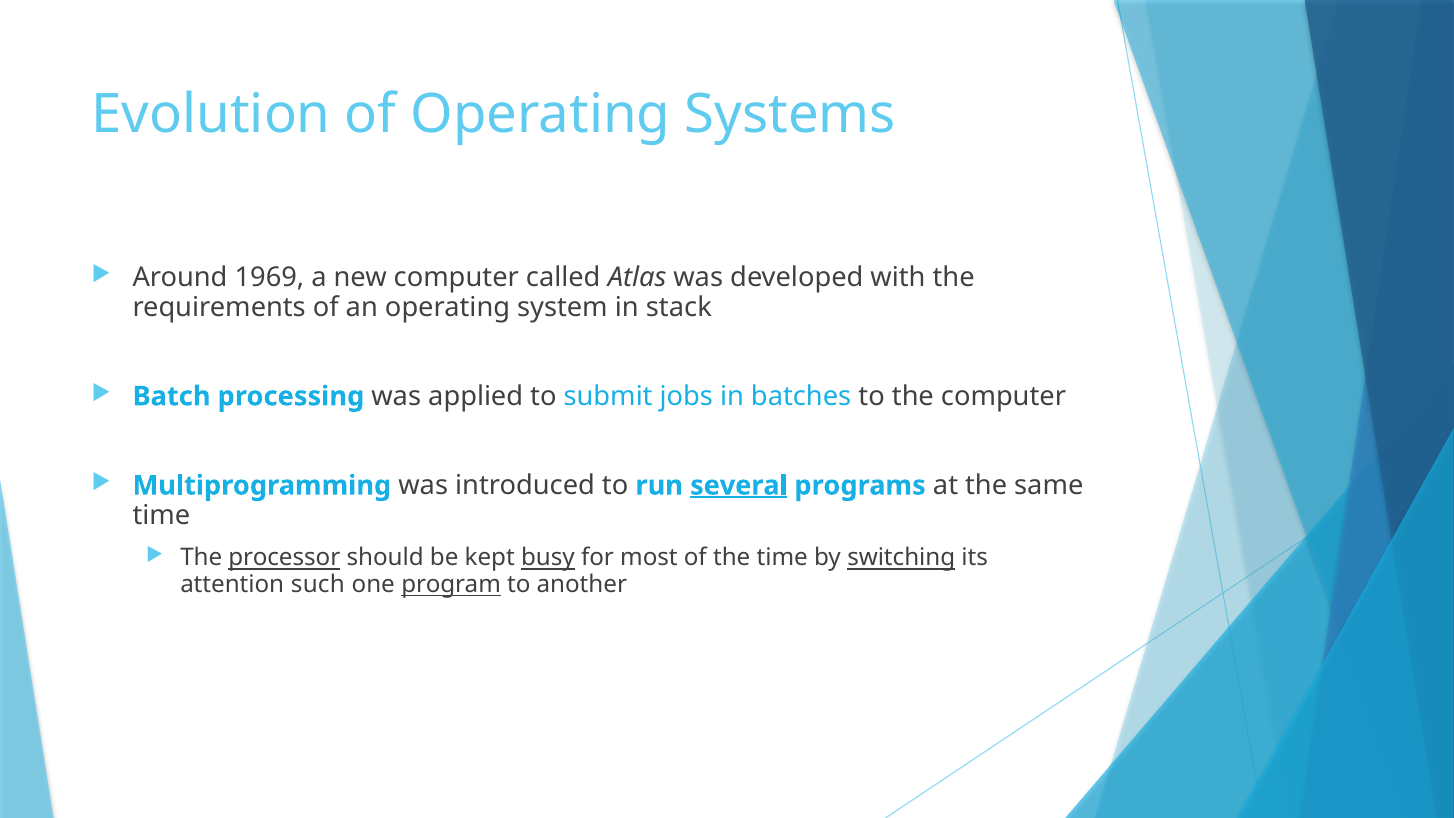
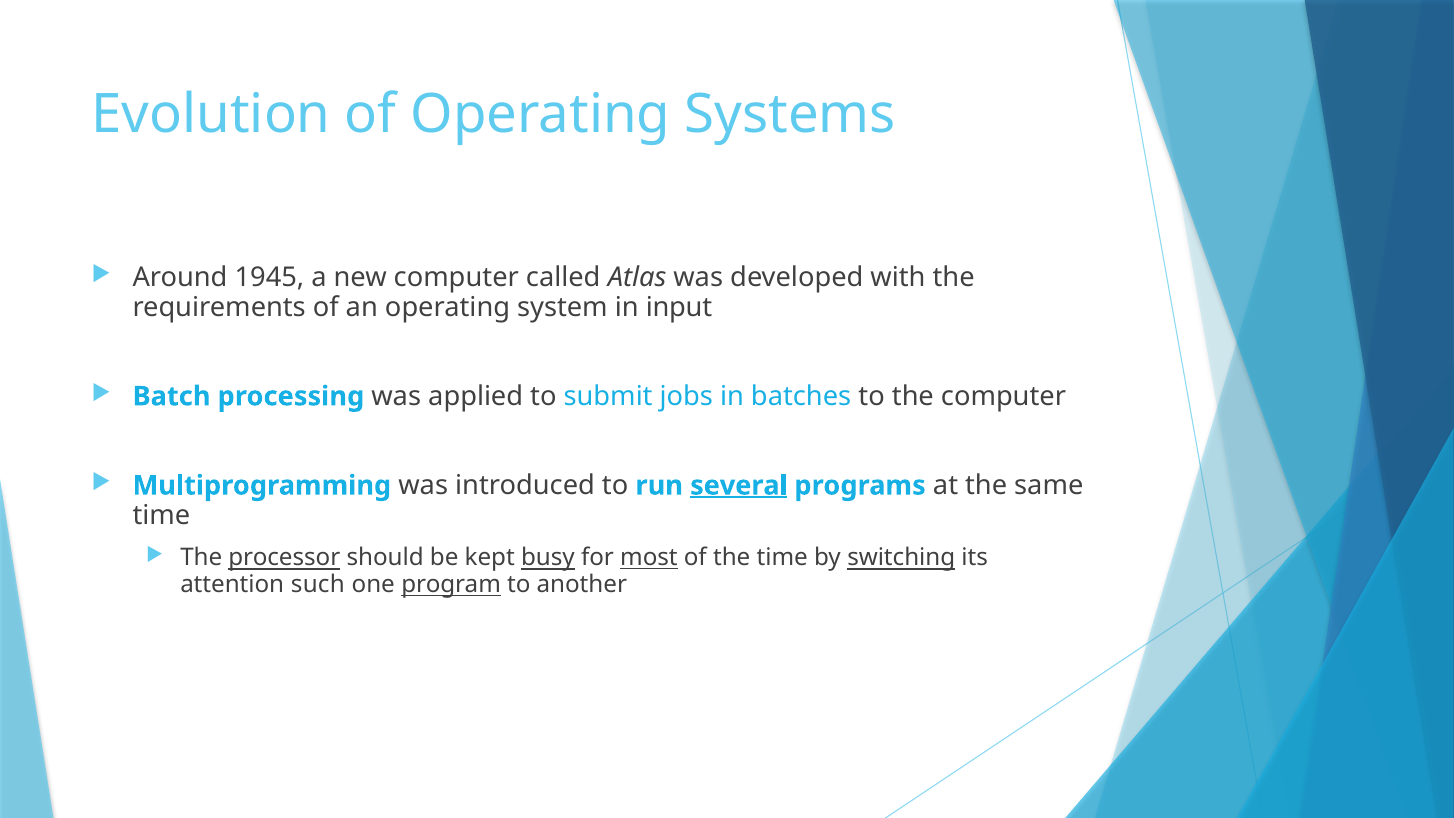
1969: 1969 -> 1945 (269, 278)
stack: stack -> input (679, 307)
most underline: none -> present (649, 558)
